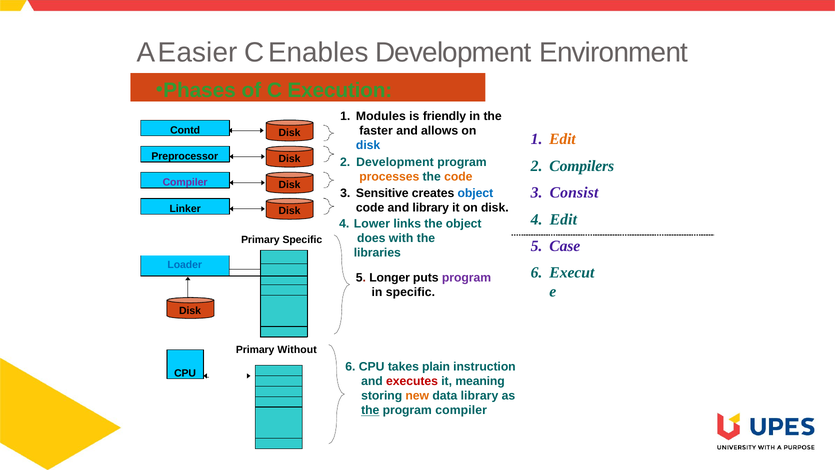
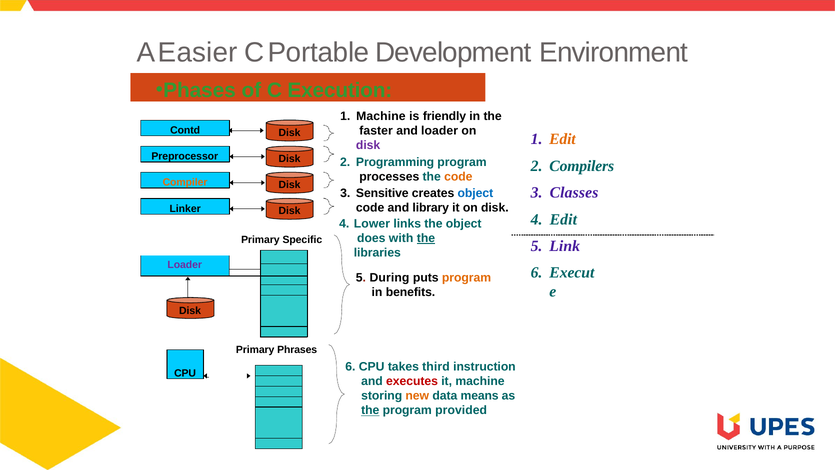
Enables: Enables -> Portable (319, 52)
Modules: Modules -> Machine (381, 116)
and allows: allows -> loader (440, 131)
disk colour: blue -> purple (368, 145)
Development: Development -> Programming (395, 162)
processes colour: orange -> black (389, 177)
Compiler colour: purple -> orange (185, 182)
Consist: Consist -> Classes (574, 193)
the underline: none -> present (426, 238)
Case: Case -> Link (565, 246)
Loader colour: blue -> purple (185, 265)
Longer: Longer -> During (389, 277)
program colour: purple -> orange (467, 277)
in specific: specific -> benefits (410, 292)
Without: Without -> Phrases (297, 349)
plain: plain -> third (436, 366)
it meaning: meaning -> machine (480, 381)
data library: library -> means (480, 395)
program compiler: compiler -> provided (461, 410)
